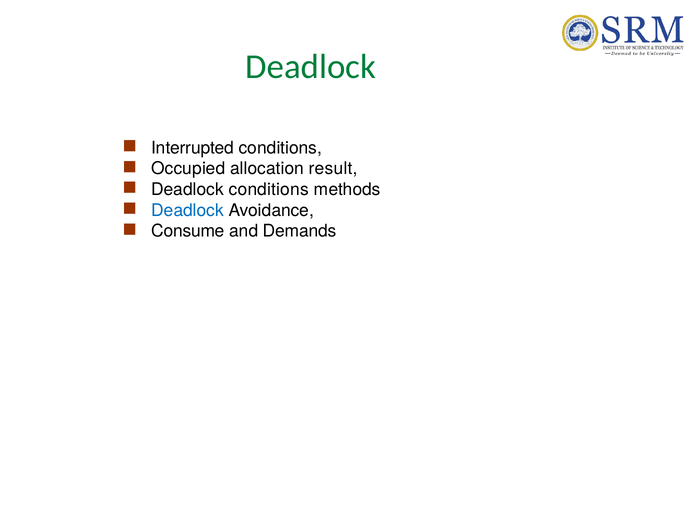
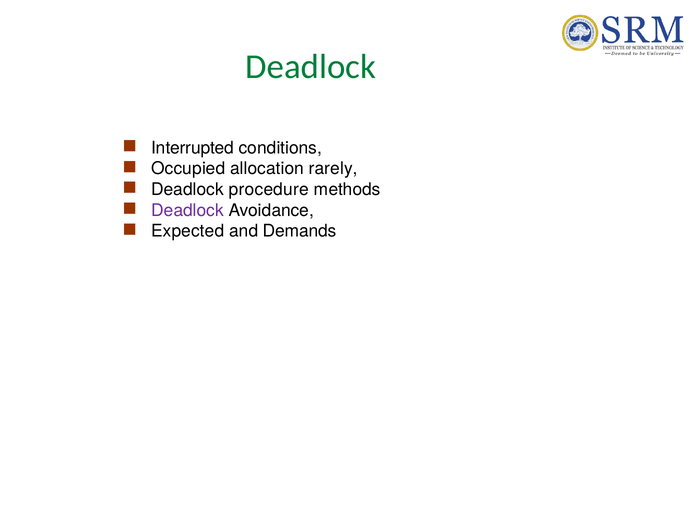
result: result -> rarely (333, 169)
Deadlock conditions: conditions -> procedure (269, 189)
Deadlock colour: blue -> purple (188, 210)
Consume: Consume -> Expected (188, 231)
